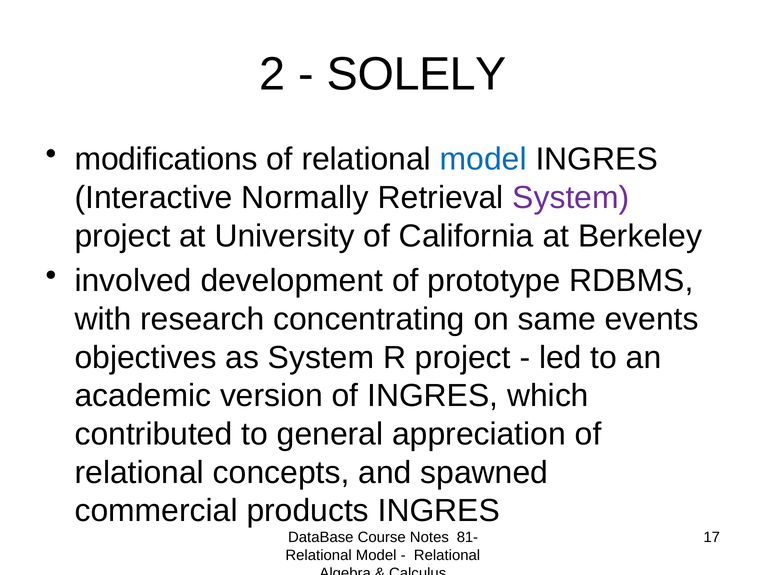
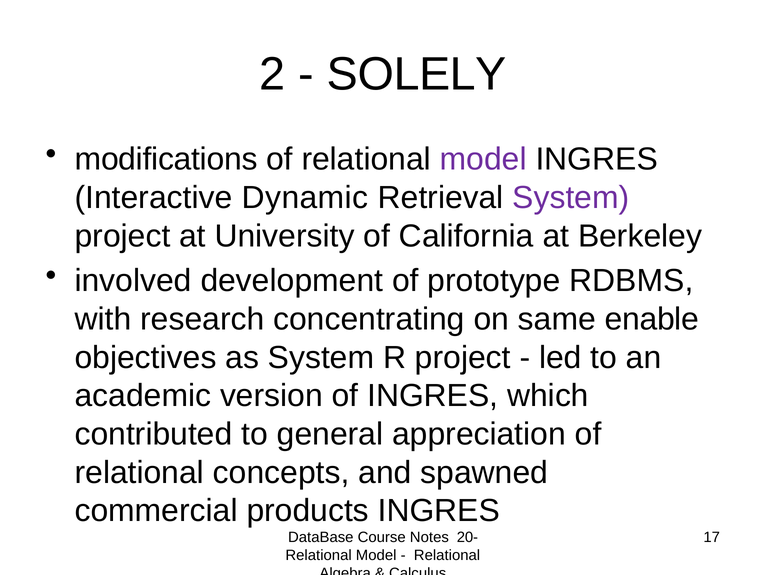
model colour: blue -> purple (483, 159)
Normally: Normally -> Dynamic (305, 198)
events: events -> enable (652, 319)
81-: 81- -> 20- (467, 537)
